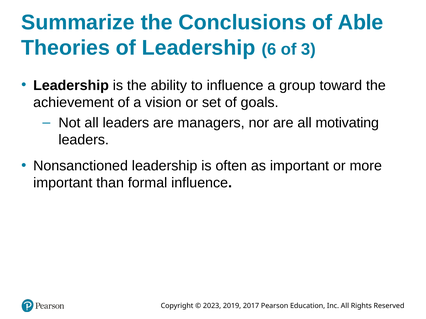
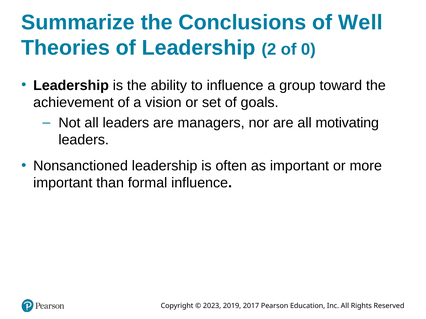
Able: Able -> Well (361, 22)
6: 6 -> 2 (269, 50)
3: 3 -> 0 (308, 50)
